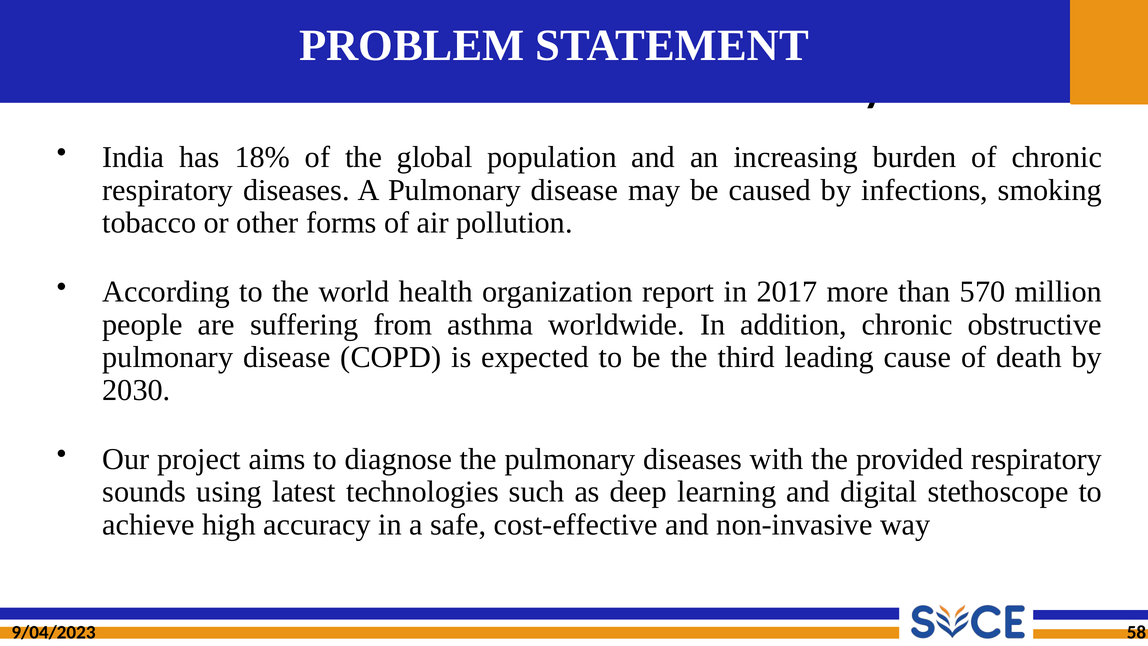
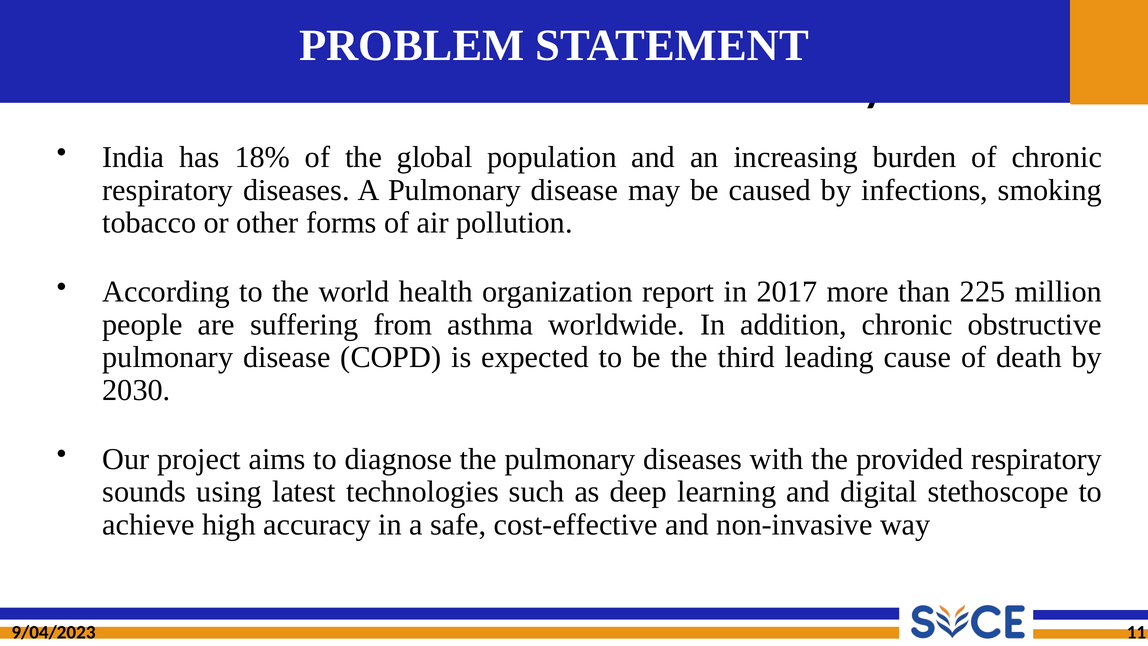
570: 570 -> 225 (983, 292)
58: 58 -> 11 (1136, 632)
